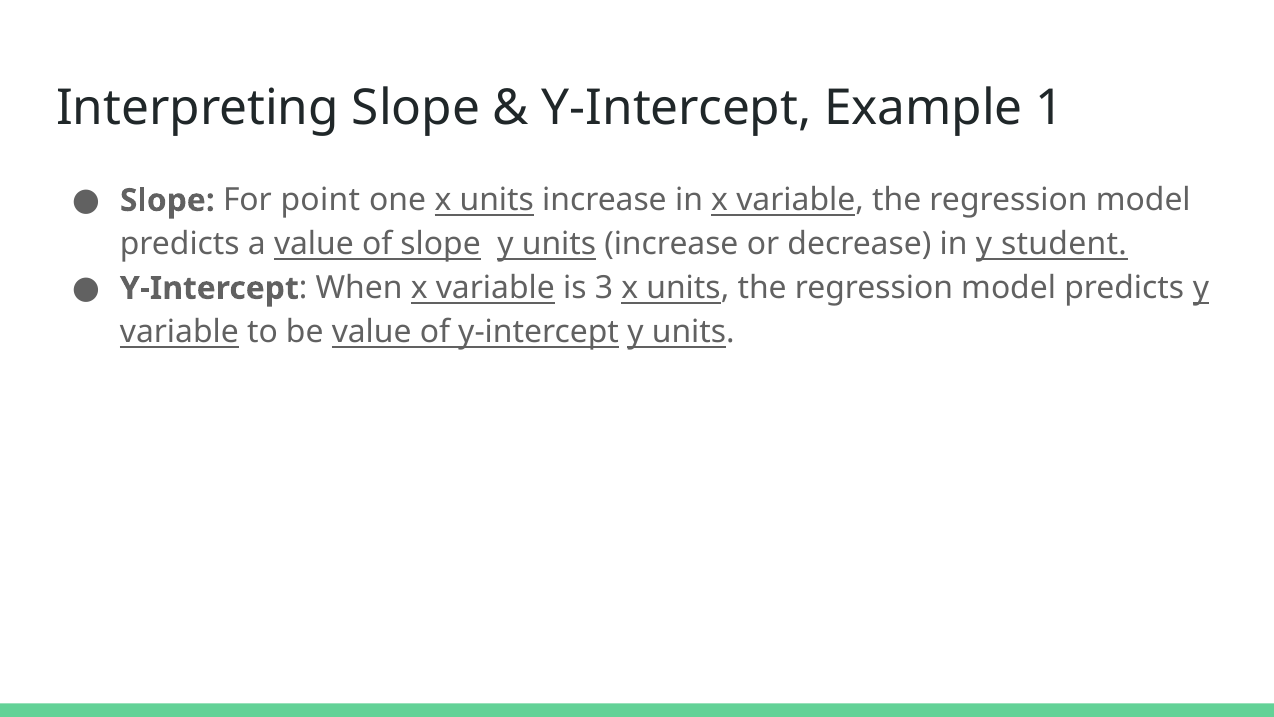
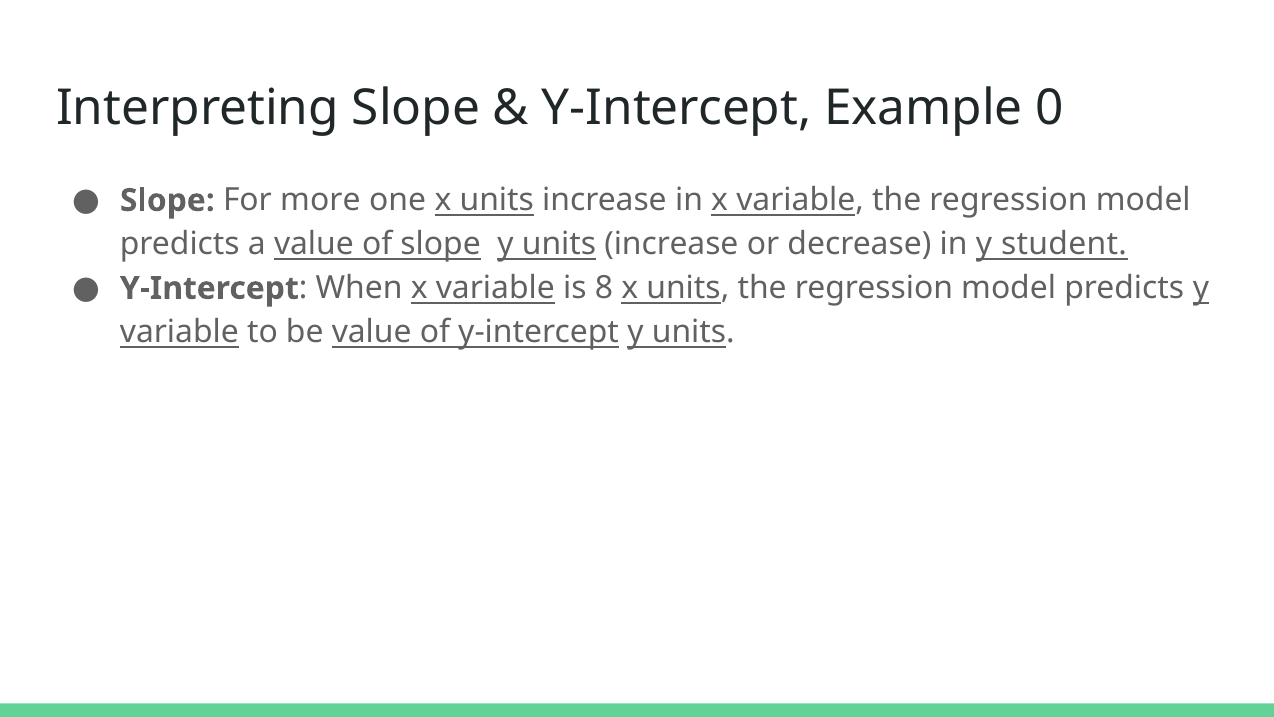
1: 1 -> 0 (1050, 108)
point: point -> more (320, 200)
3: 3 -> 8 (604, 288)
